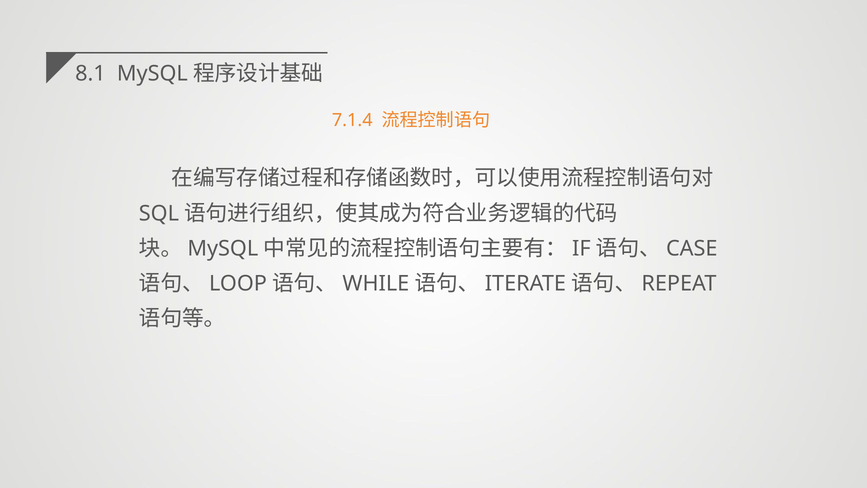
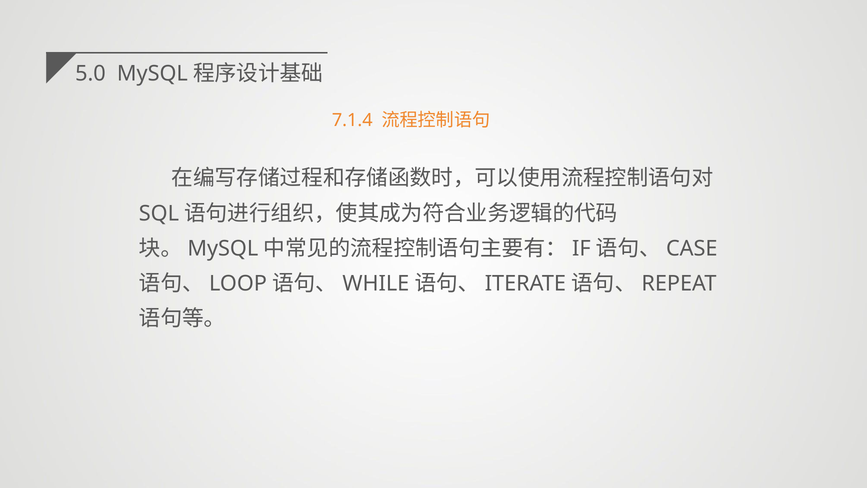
8.1: 8.1 -> 5.0 (90, 74)
